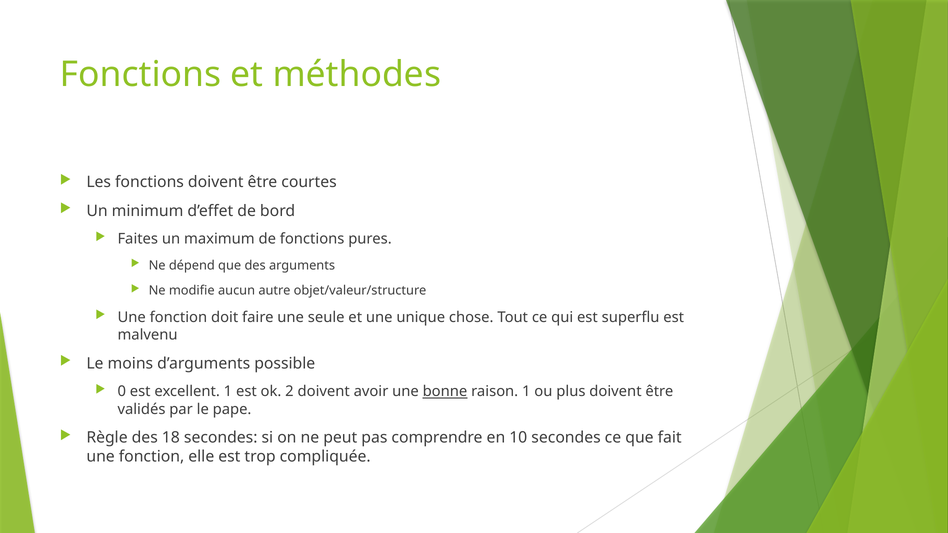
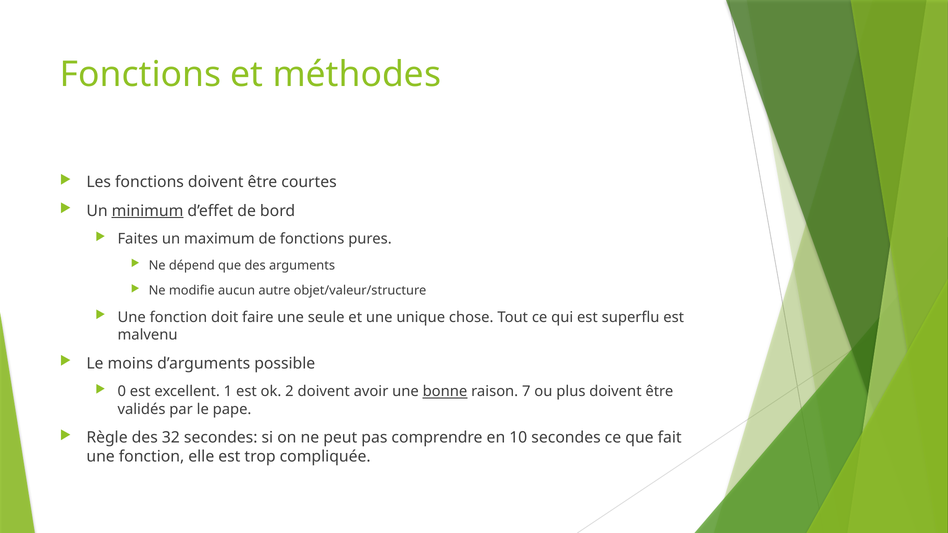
minimum underline: none -> present (148, 211)
raison 1: 1 -> 7 (526, 392)
18: 18 -> 32 (171, 438)
